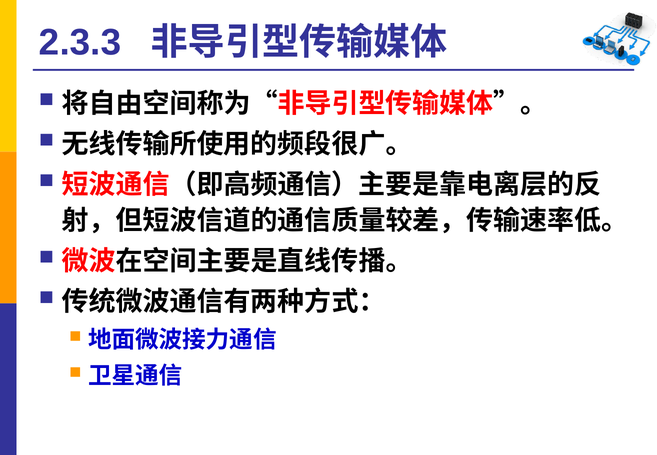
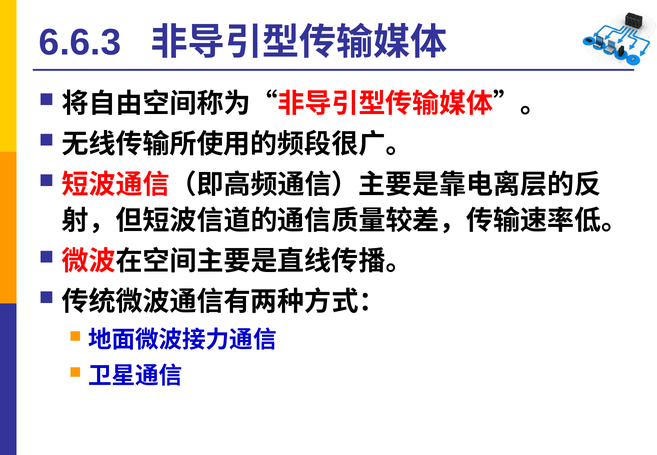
2.3.3: 2.3.3 -> 6.6.3 (80, 42)
